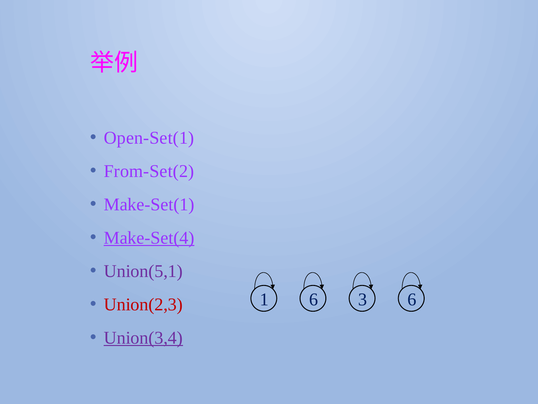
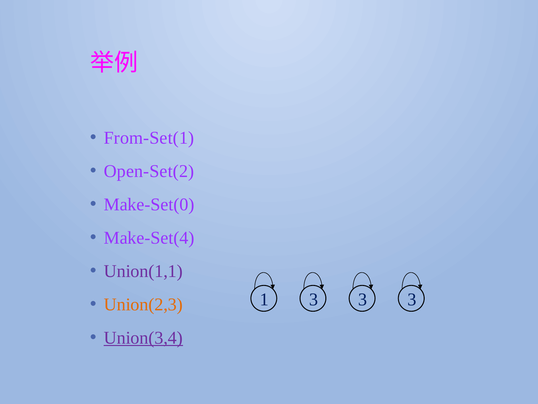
Open-Set(1: Open-Set(1 -> From-Set(1 (149, 138)
From-Set(2: From-Set(2 -> Open-Set(2 (149, 171)
Make-Set(1: Make-Set(1 -> Make-Set(0 (149, 204)
Make-Set(4 underline: present -> none (149, 237)
Union(5,1: Union(5,1 -> Union(1,1 (143, 271)
1 6: 6 -> 3 (314, 299)
6: 6 -> 3 (412, 299)
Union(2,3 colour: red -> orange (143, 304)
